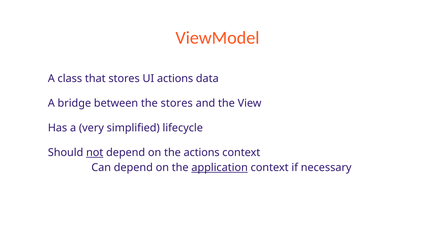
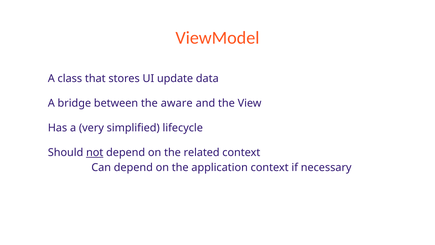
UI actions: actions -> update (175, 78)
the stores: stores -> aware (177, 103)
the actions: actions -> related (202, 152)
application underline: present -> none (220, 167)
